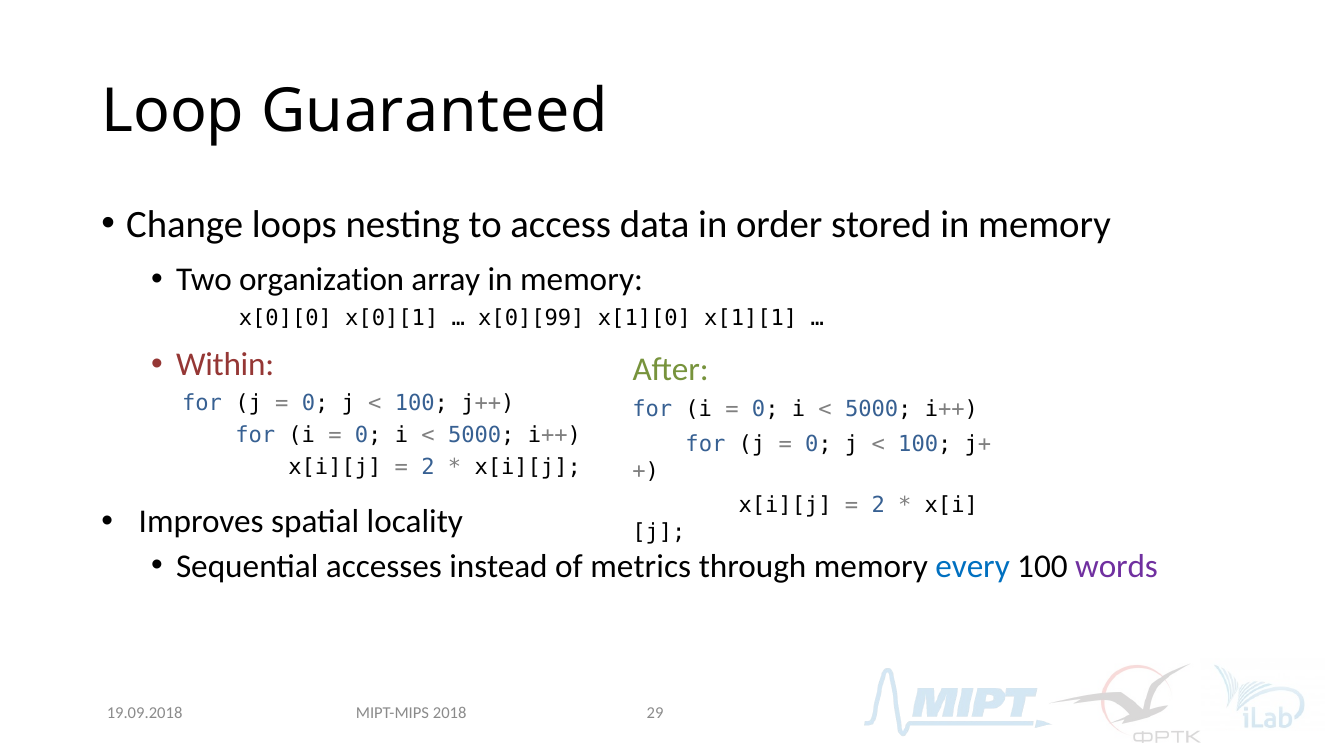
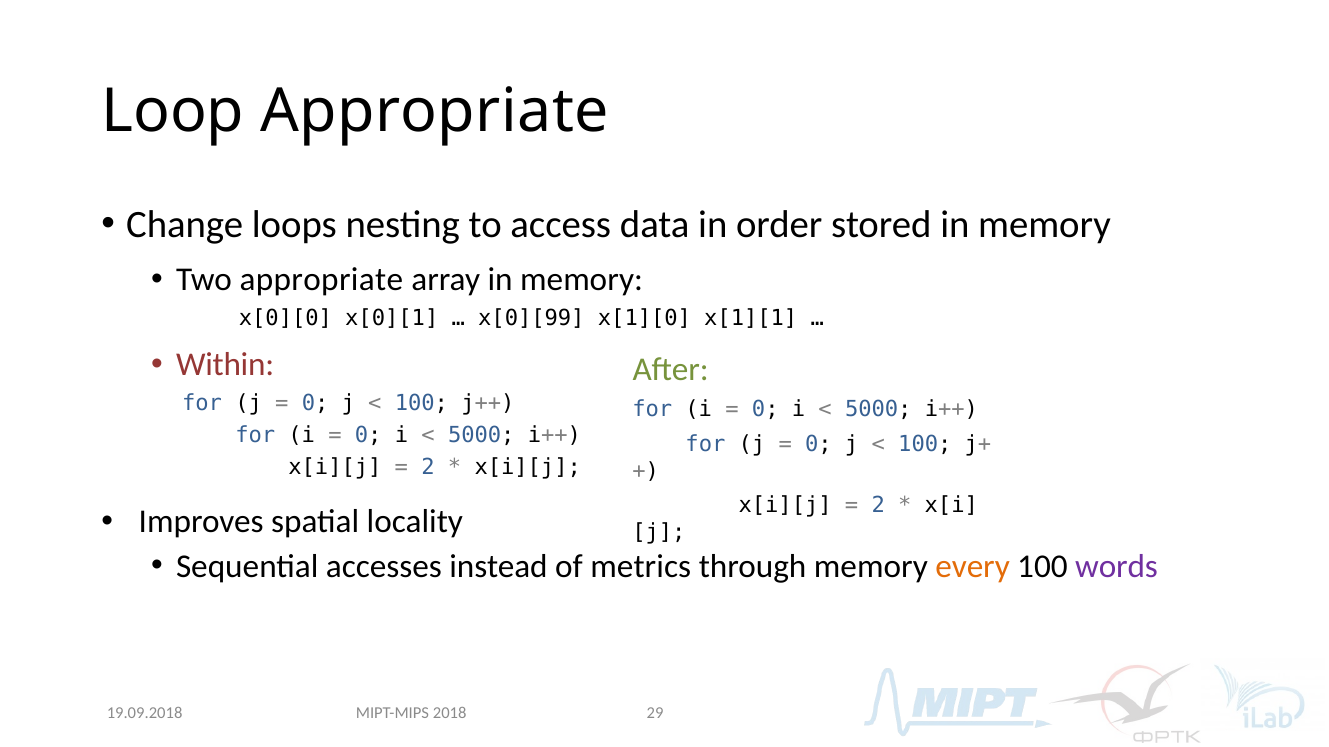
Loop Guaranteed: Guaranteed -> Appropriate (434, 112)
Two organization: organization -> appropriate (321, 280)
every colour: blue -> orange (973, 567)
